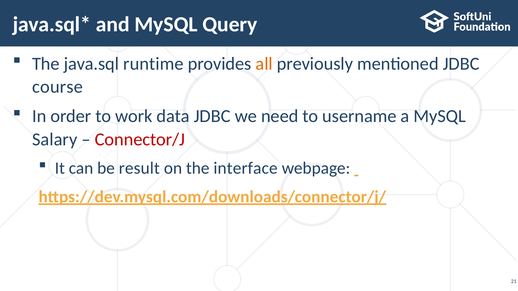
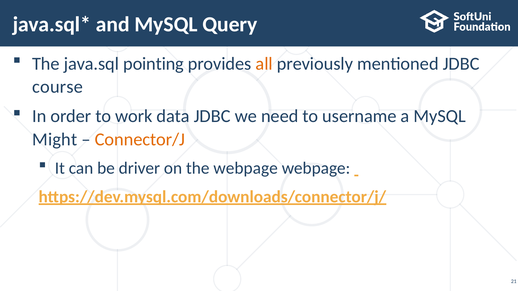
runtime: runtime -> pointing (154, 64)
Salary: Salary -> Might (55, 140)
Connector/J colour: red -> orange (140, 140)
result: result -> driver (139, 168)
the interface: interface -> webpage (246, 168)
